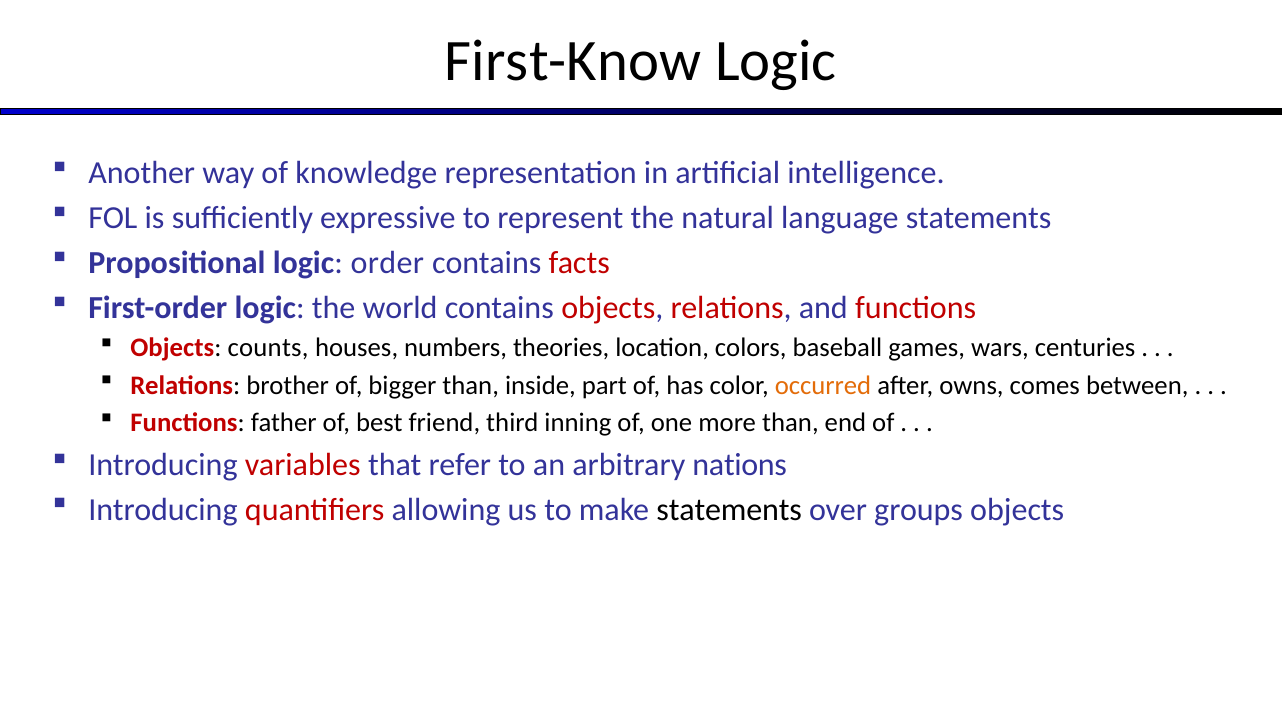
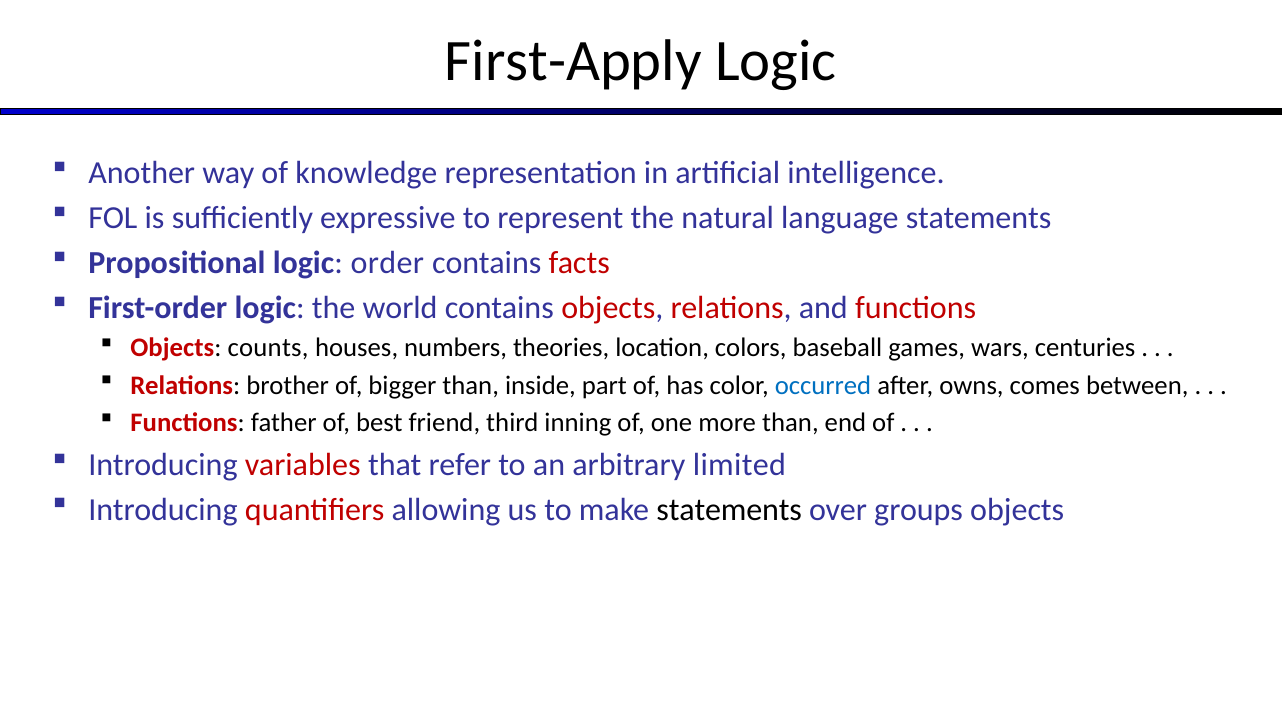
First-Know: First-Know -> First-Apply (573, 62)
occurred colour: orange -> blue (823, 385)
nations: nations -> limited (739, 465)
